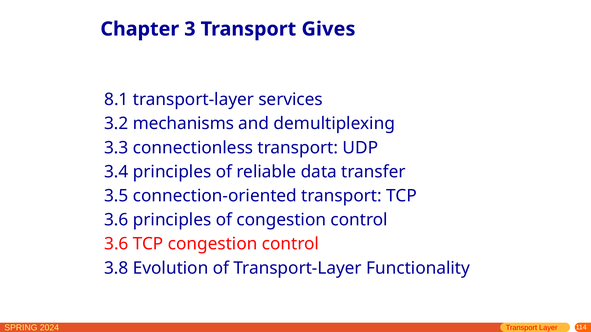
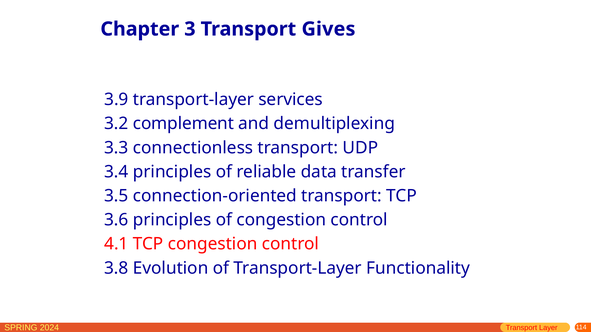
8.1: 8.1 -> 3.9 (116, 100)
mechanisms: mechanisms -> complement (183, 124)
3.6: 3.6 -> 4.1 (116, 244)
